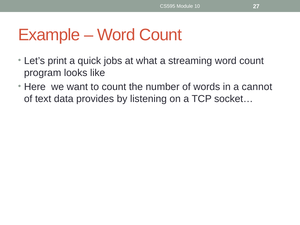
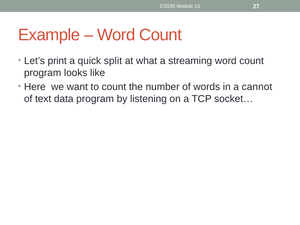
jobs: jobs -> split (113, 61)
data provides: provides -> program (95, 99)
